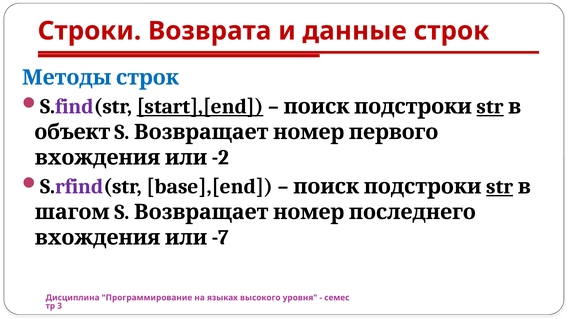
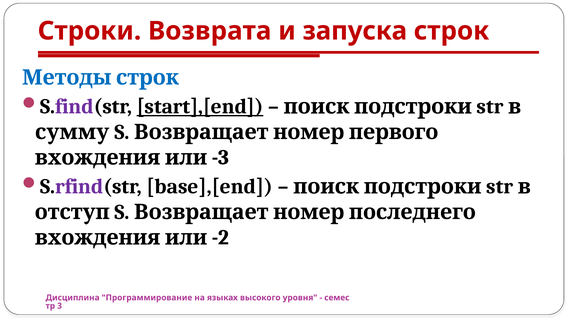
данные: данные -> запуска (355, 31)
str underline: present -> none (490, 107)
объект: объект -> сумму (72, 132)
-2: -2 -> -3 (220, 158)
str underline: present -> none (500, 187)
шагом: шагом -> отступ (72, 212)
-7: -7 -> -2 (220, 238)
